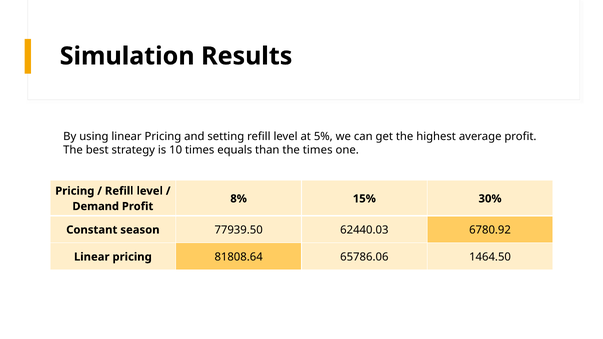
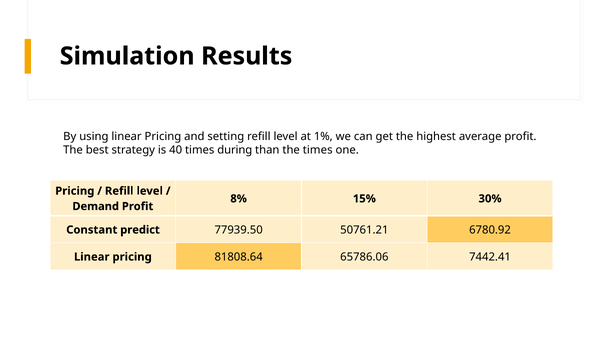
5%: 5% -> 1% (323, 137)
10: 10 -> 40 (176, 150)
equals: equals -> during (235, 150)
season: season -> predict (140, 230)
62440.03: 62440.03 -> 50761.21 (364, 230)
1464.50: 1464.50 -> 7442.41 (490, 257)
